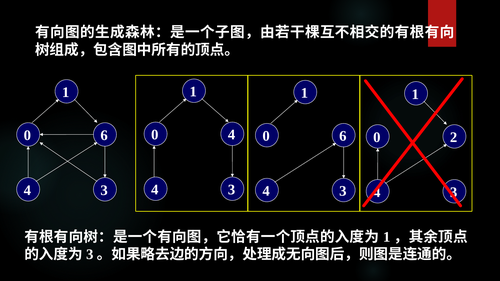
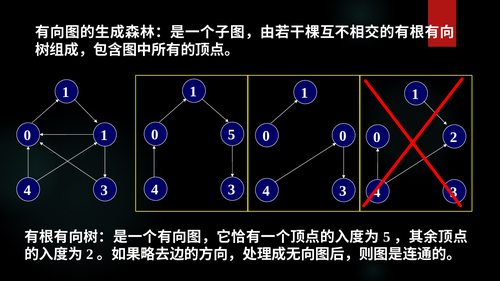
0 4: 4 -> 5 (232, 135)
6: 6 -> 1 (104, 136)
6: 6 -> 0 (343, 136)
1: 1 -> 5 (387, 237)
3: 3 -> 2 (90, 255)
